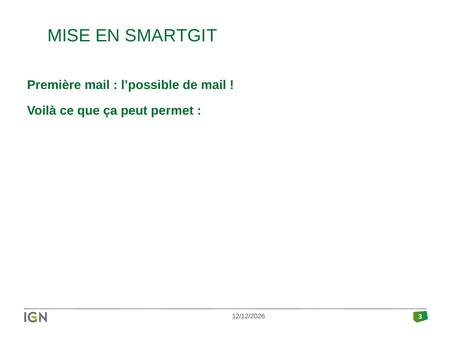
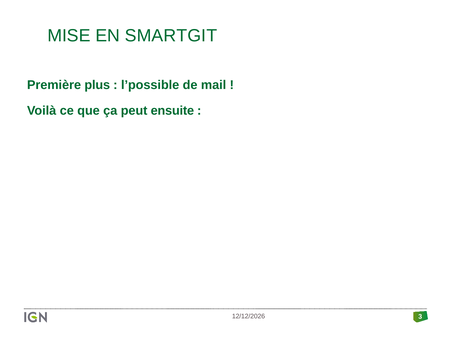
mail: mail -> plus (97, 85)
permet: permet -> ensuite (172, 110)
